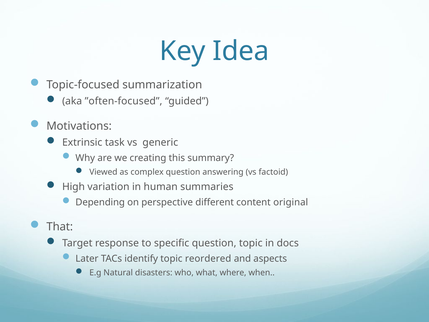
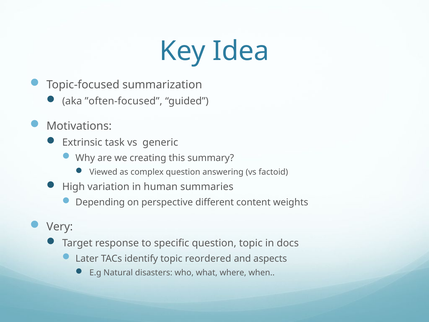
original: original -> weights (291, 202)
That: That -> Very (60, 227)
